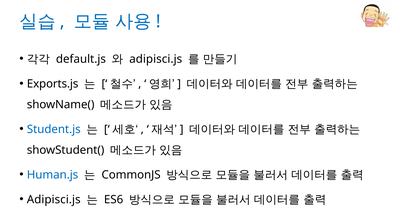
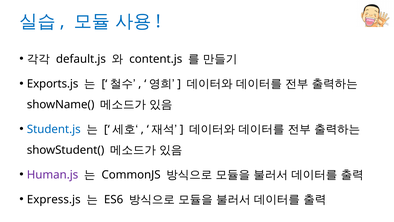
adipisci.js: adipisci.js -> content.js (156, 59)
Human.js colour: blue -> purple (53, 174)
Adipisci.js: Adipisci.js -> Express.js (54, 199)
